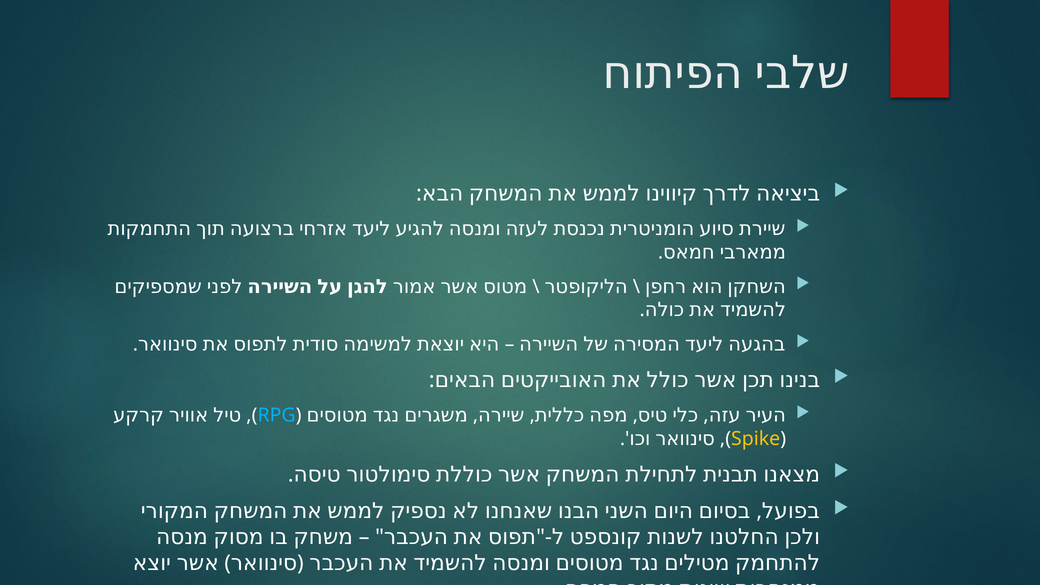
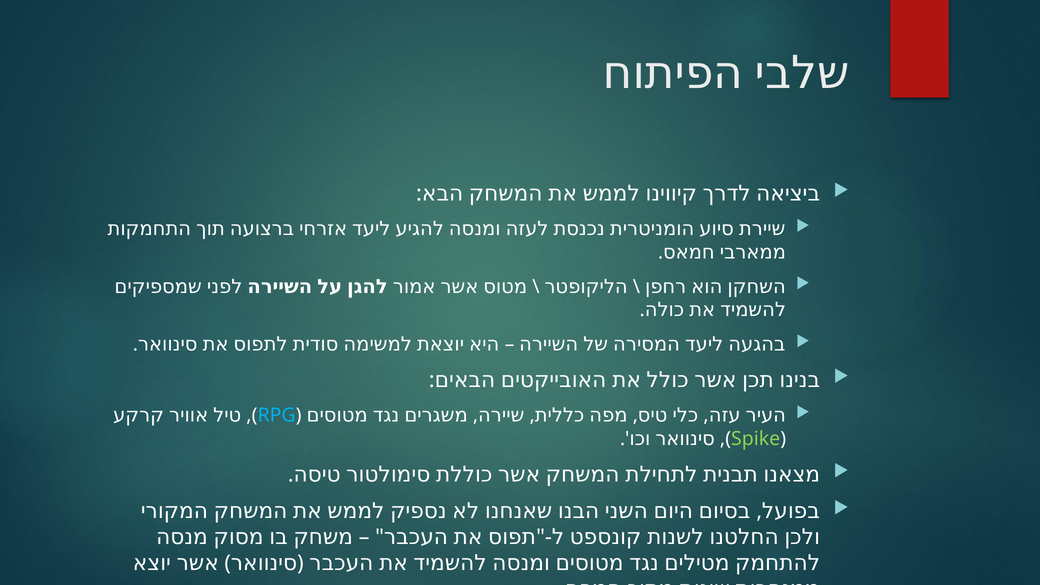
Spike colour: yellow -> light green (756, 439)
